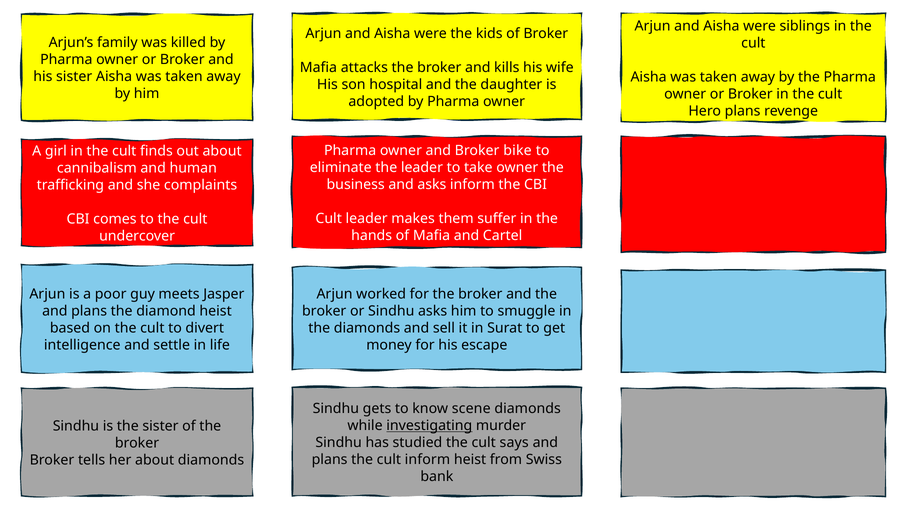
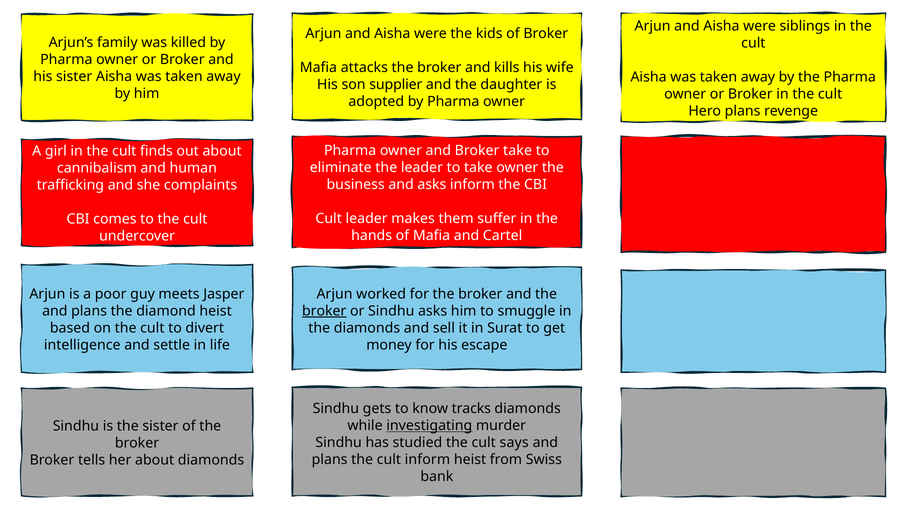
hospital: hospital -> supplier (396, 84)
Broker bike: bike -> take (518, 150)
broker underline: none -> present (324, 311)
scene: scene -> tracks (471, 409)
